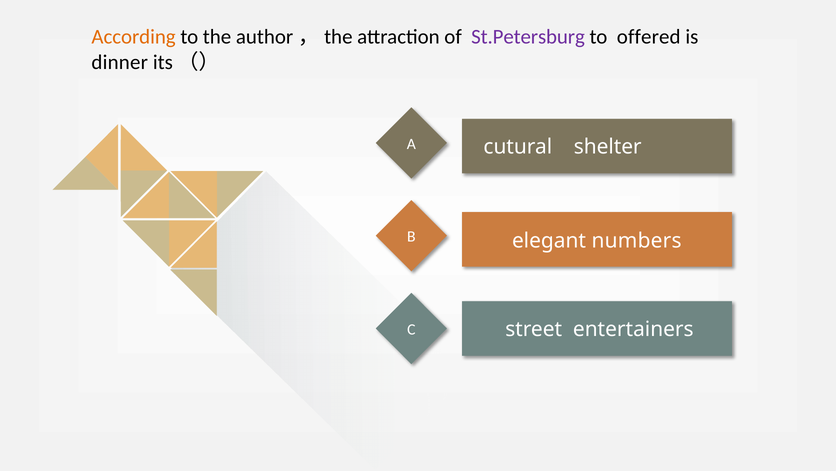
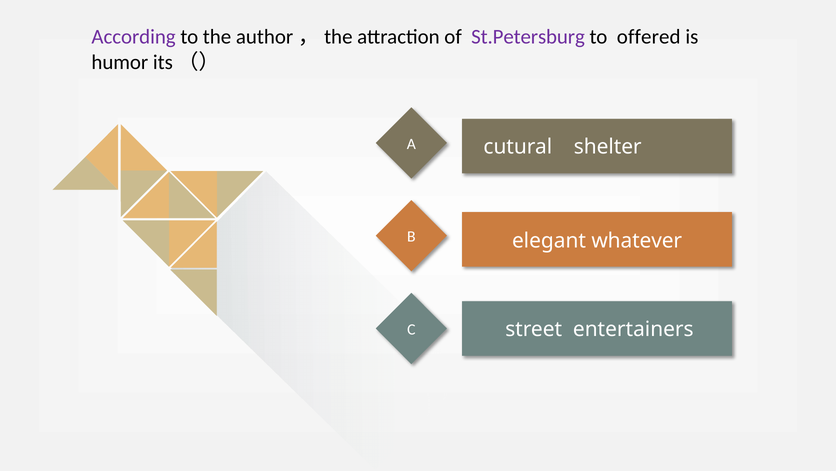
According colour: orange -> purple (134, 37)
dinner: dinner -> humor (120, 62)
numbers: numbers -> whatever (637, 240)
